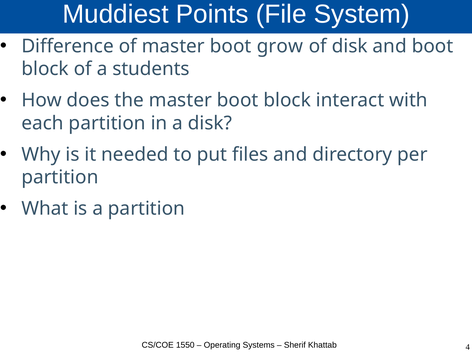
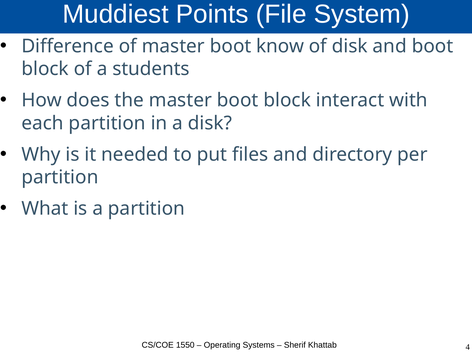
grow: grow -> know (280, 46)
